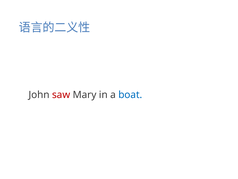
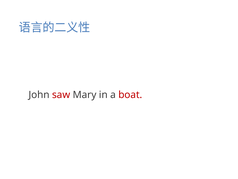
boat colour: blue -> red (130, 94)
